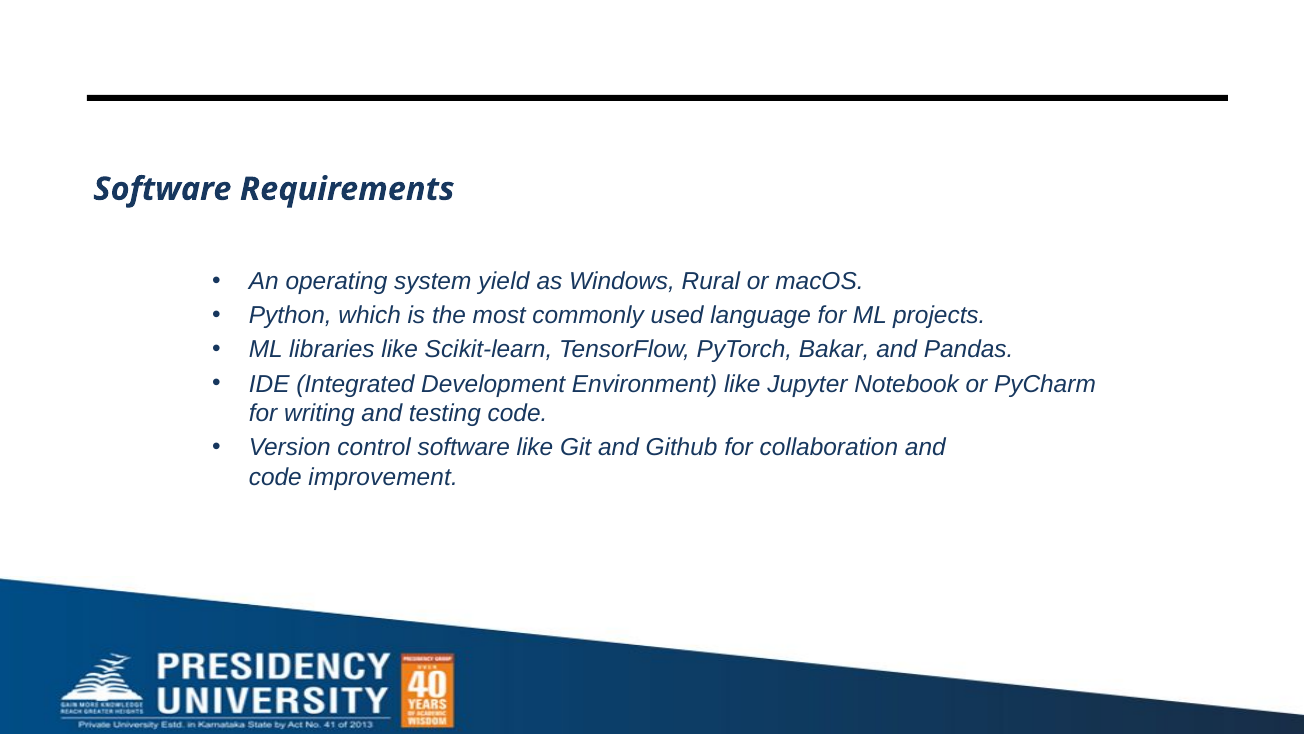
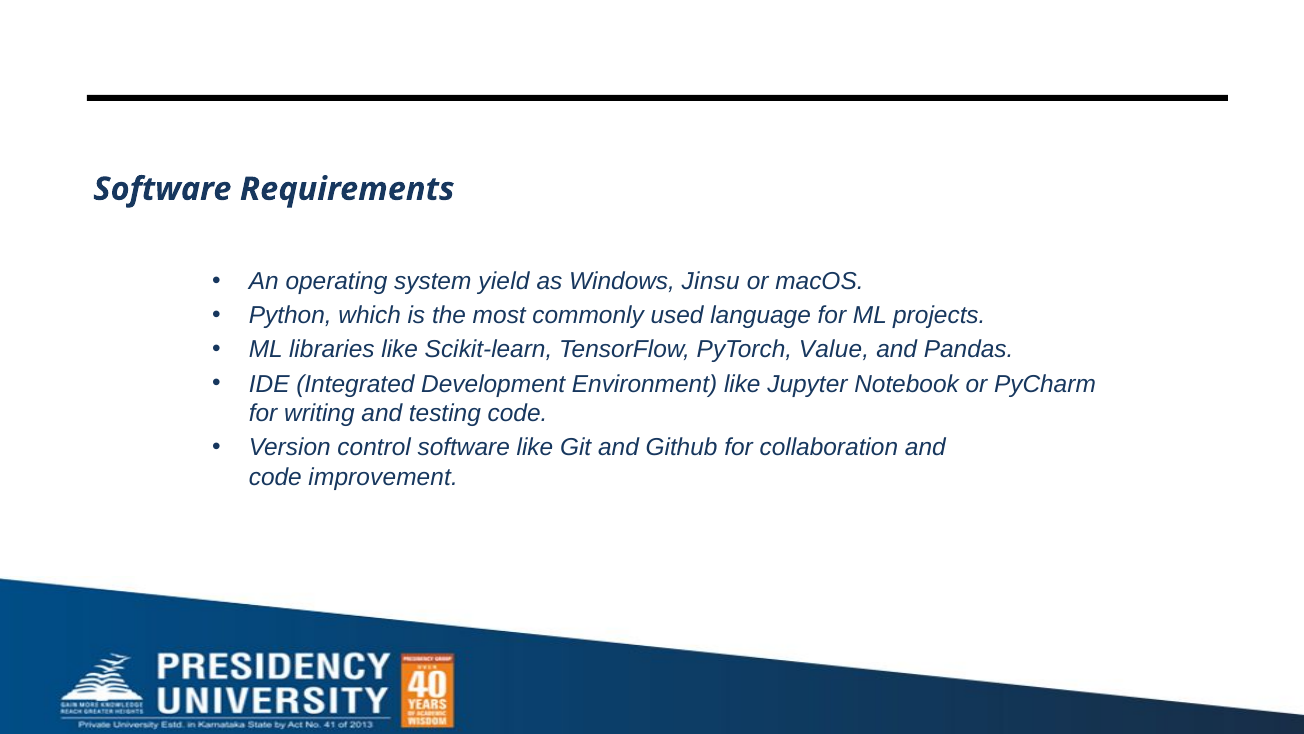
Rural: Rural -> Jinsu (711, 281)
Bakar: Bakar -> Value (834, 350)
